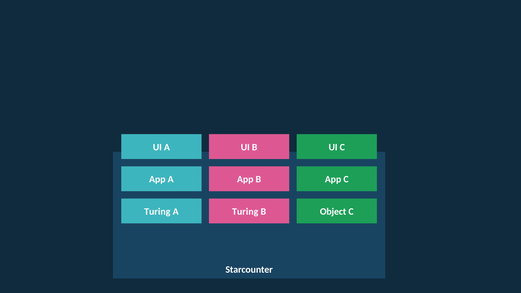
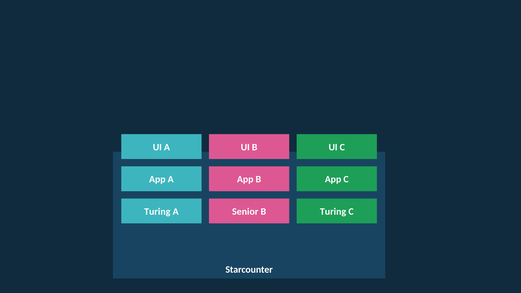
Turing: Turing -> Senior (245, 212)
A Object: Object -> Turing (333, 212)
